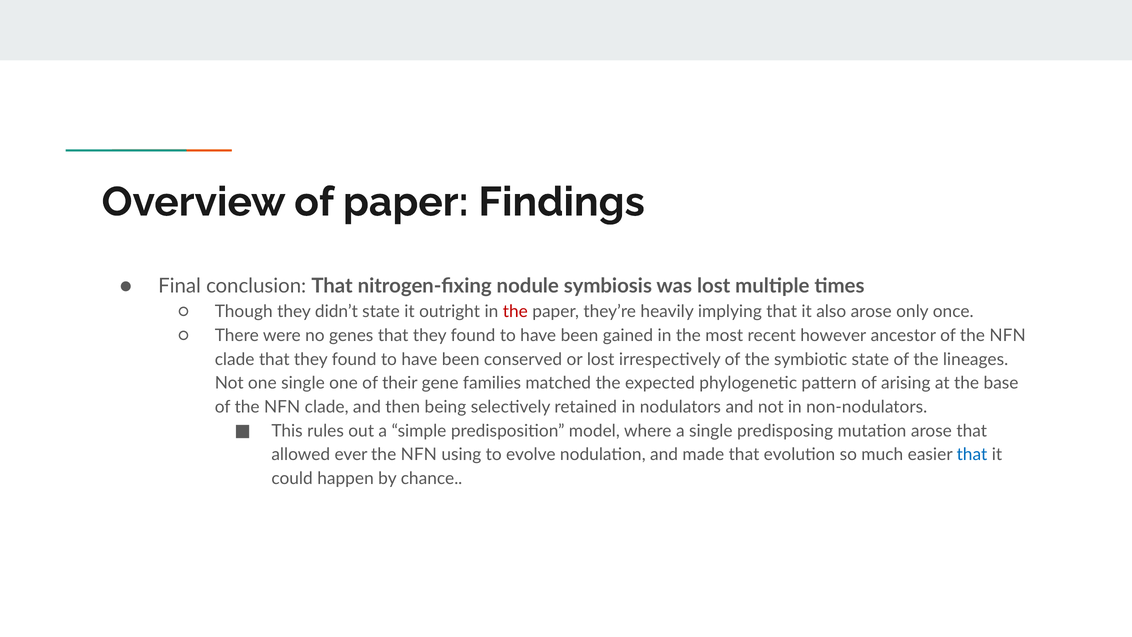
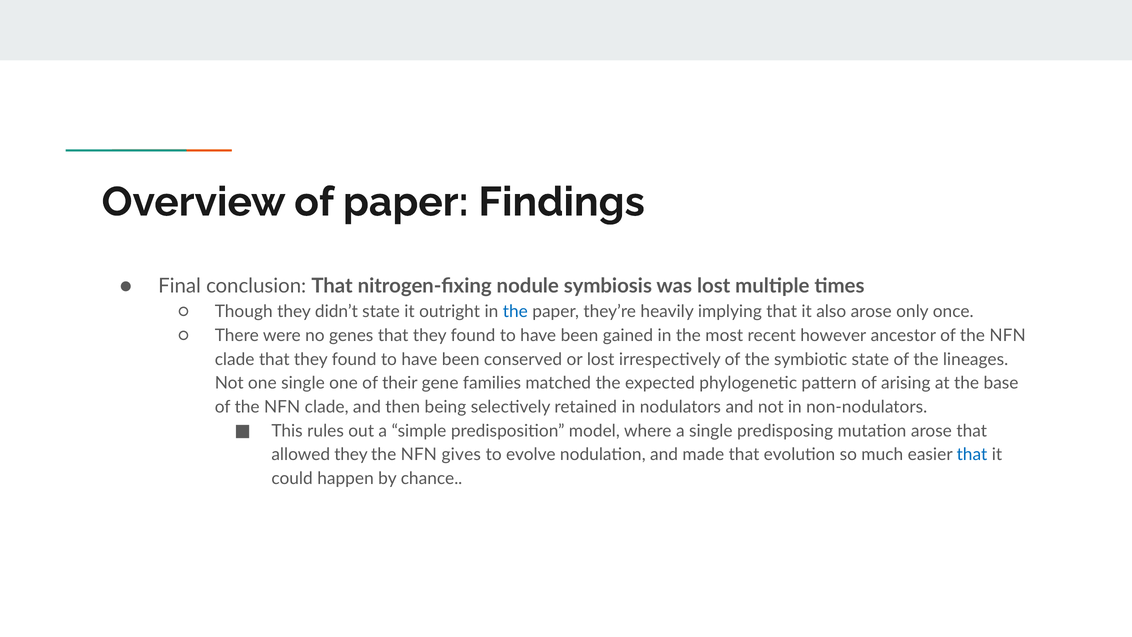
the colour: red -> blue (515, 312)
allowed ever: ever -> they (351, 455)
using: using -> gives (461, 455)
